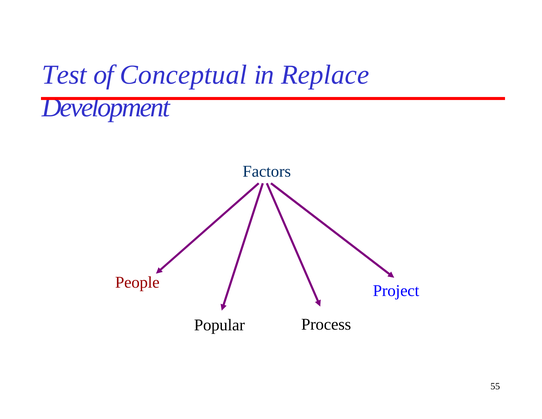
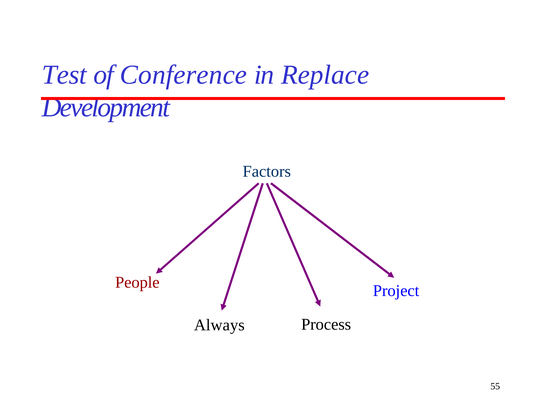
Conceptual: Conceptual -> Conference (183, 75)
Popular: Popular -> Always (219, 325)
